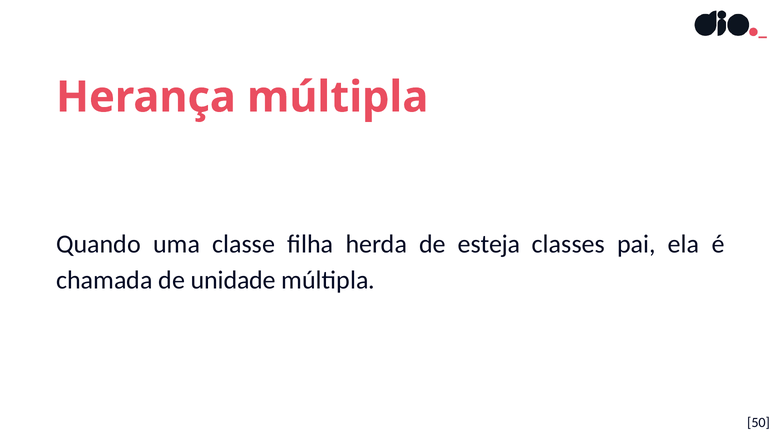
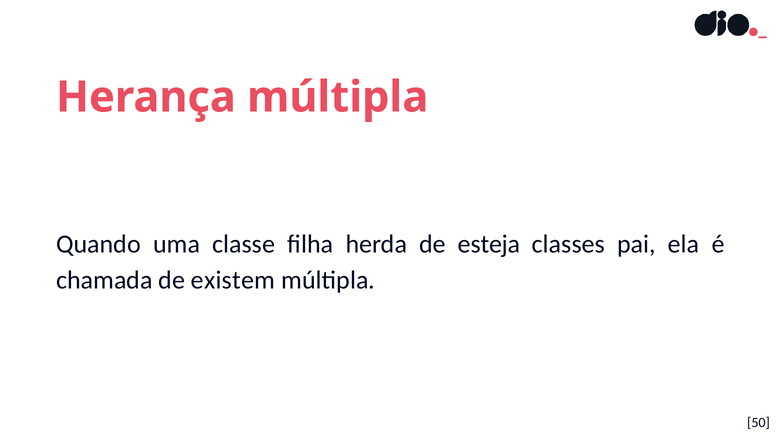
unidade: unidade -> existem (233, 280)
